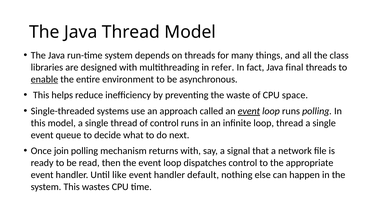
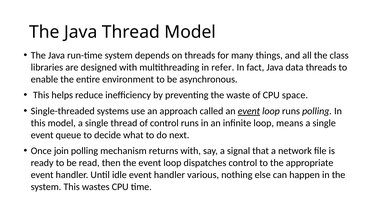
final: final -> data (295, 67)
enable underline: present -> none (44, 79)
loop thread: thread -> means (290, 123)
like: like -> idle (119, 175)
default: default -> various (203, 175)
